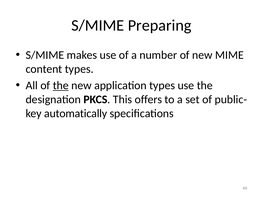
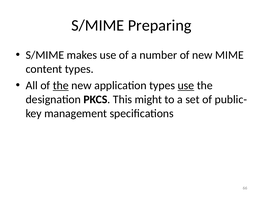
use underline: none -> present (186, 86)
offers: offers -> might (148, 100)
automatically: automatically -> management (76, 114)
